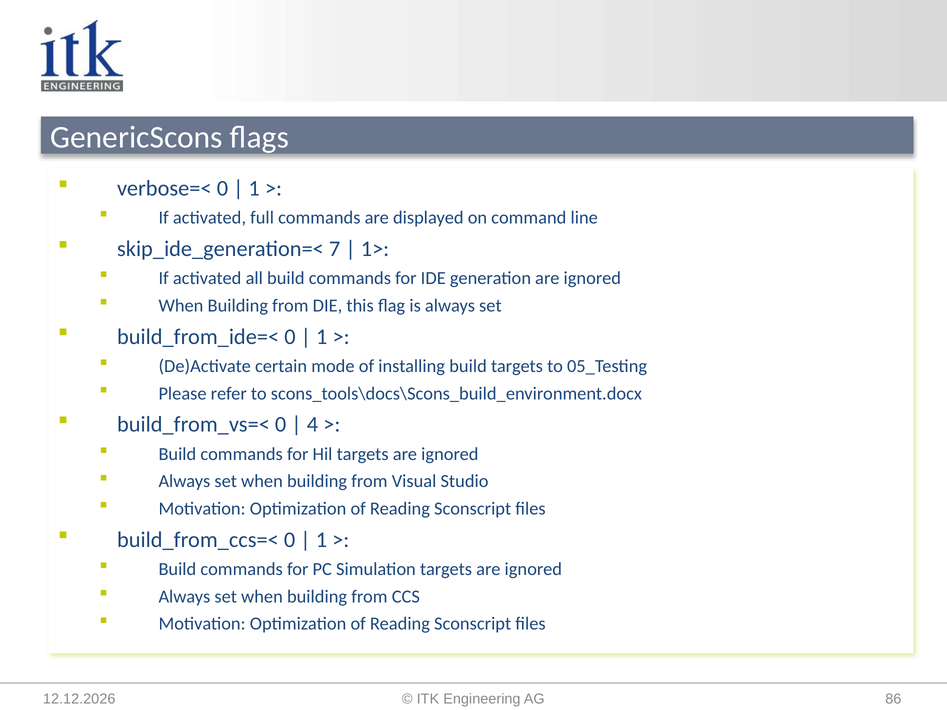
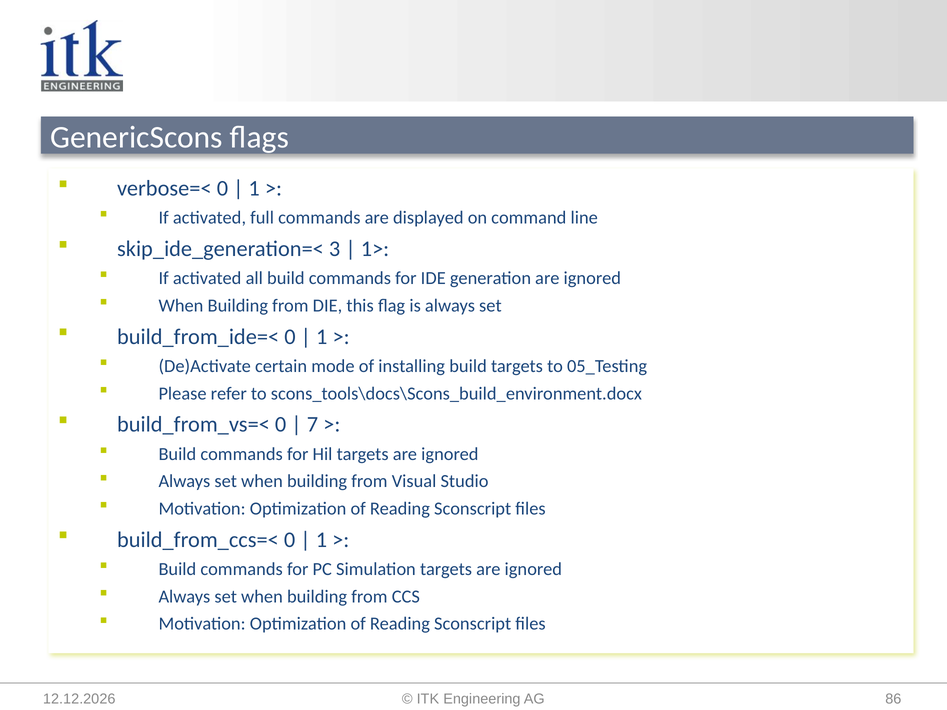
7: 7 -> 3 (335, 249)
4: 4 -> 7 (312, 425)
